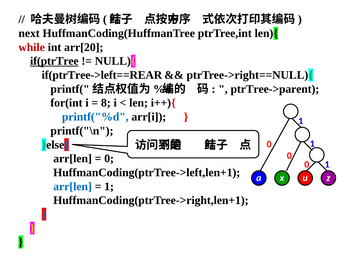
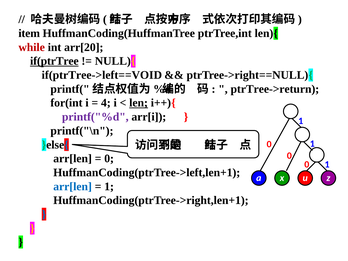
next: next -> item (29, 33)
if(ptrTree->left==REAR: if(ptrTree->left==REAR -> if(ptrTree->left==VOID (102, 75)
ptrTree->parent: ptrTree->parent -> ptrTree->return (275, 89)
8: 8 -> 4 (106, 103)
len underline: none -> present (139, 103)
printf("%d colour: blue -> purple (95, 117)
